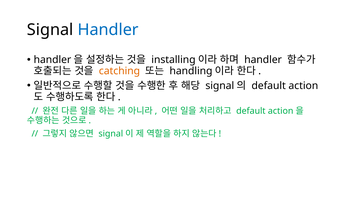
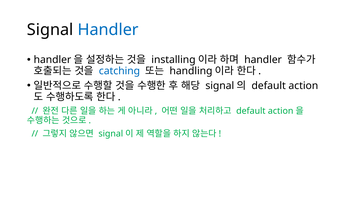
catching colour: orange -> blue (119, 71)
